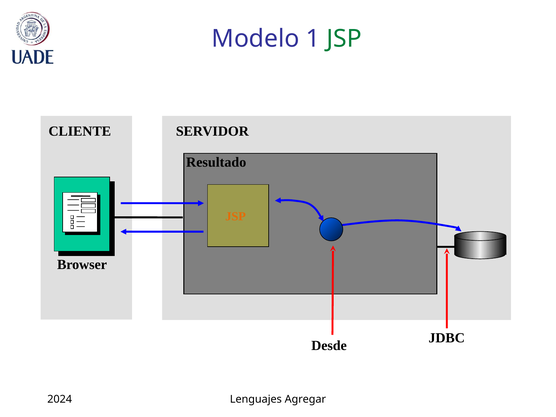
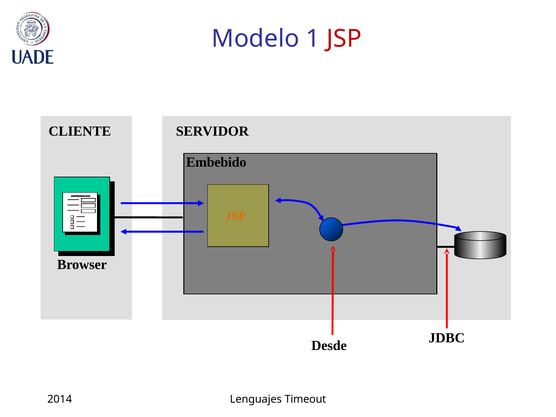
JSP colour: green -> red (344, 39)
Resultado: Resultado -> Embebido (216, 162)
2024: 2024 -> 2014 (60, 399)
Agregar: Agregar -> Timeout (305, 399)
